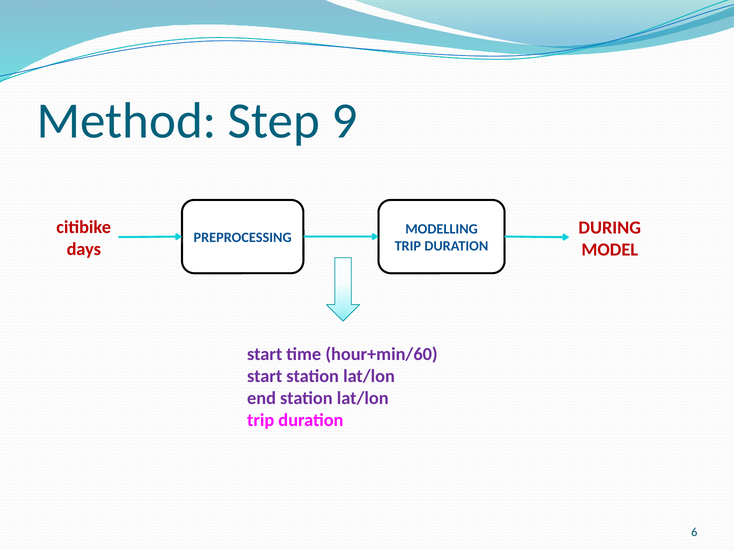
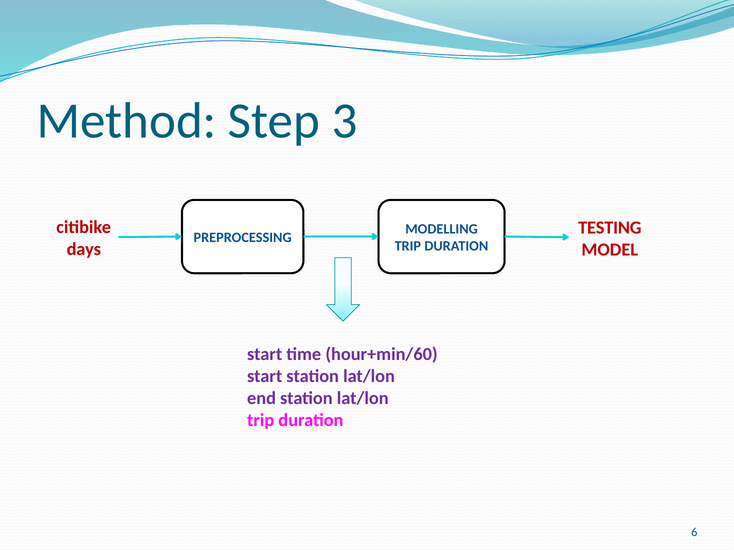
9: 9 -> 3 (345, 121)
DURING: DURING -> TESTING (610, 228)
